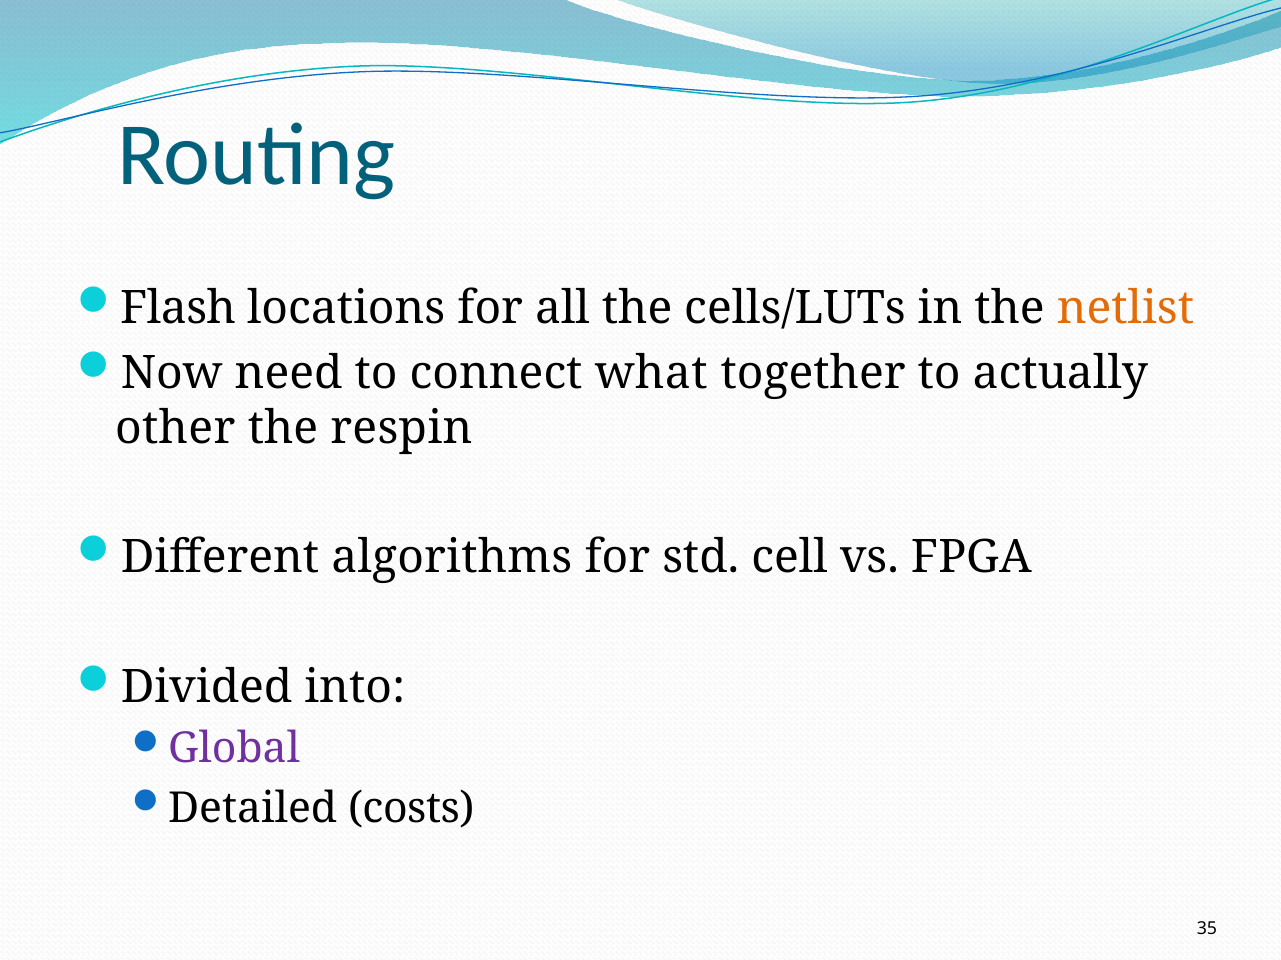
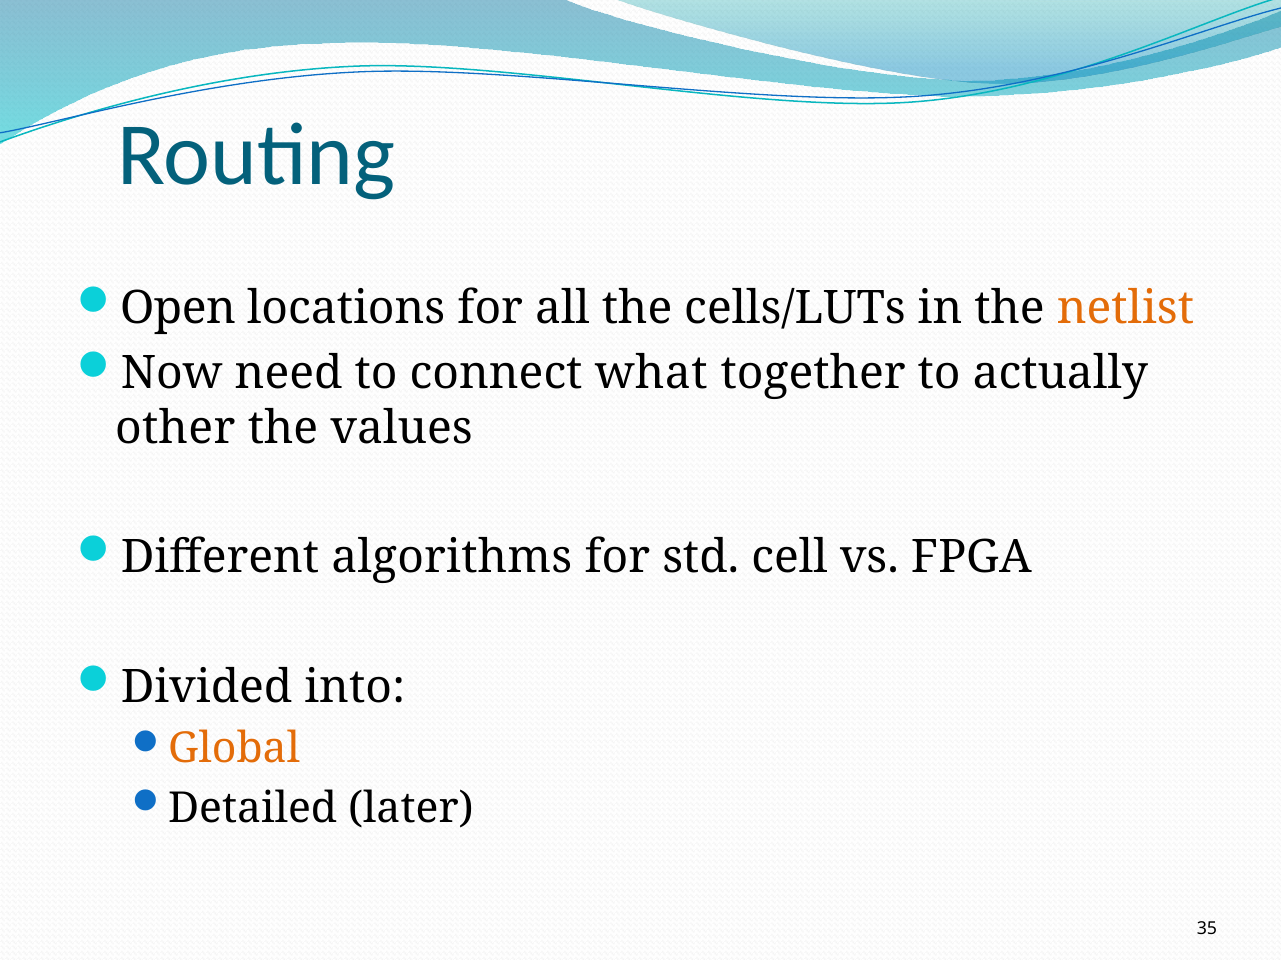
Flash: Flash -> Open (178, 308)
respin: respin -> values (402, 429)
Global colour: purple -> orange (234, 749)
costs: costs -> later (411, 809)
